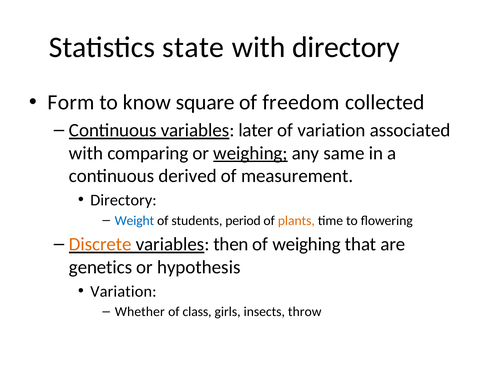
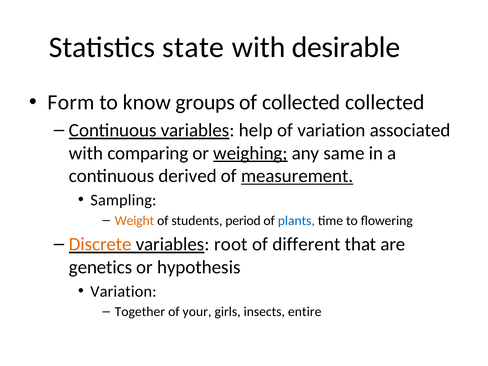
with directory: directory -> desirable (346, 47)
square: square -> groups (205, 102)
of freedom: freedom -> collected (301, 102)
later: later -> help (256, 130)
measurement underline: none -> present (297, 176)
Directory: Directory -> Sampling (123, 200)
Weight colour: blue -> orange (134, 221)
plants colour: orange -> blue (296, 221)
then: then -> root (231, 244)
of weighing: weighing -> different (306, 244)
Whether: Whether -> Together (140, 312)
class: class -> your (197, 312)
throw: throw -> entire (305, 312)
